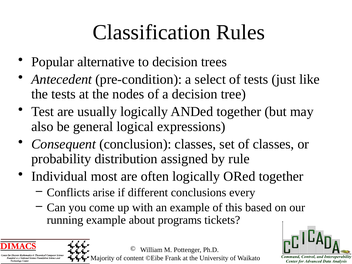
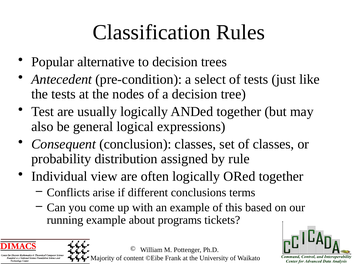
most: most -> view (104, 176)
every: every -> terms (242, 192)
